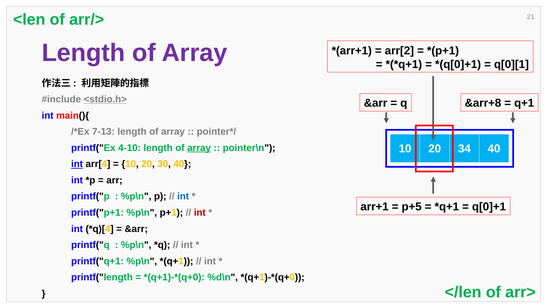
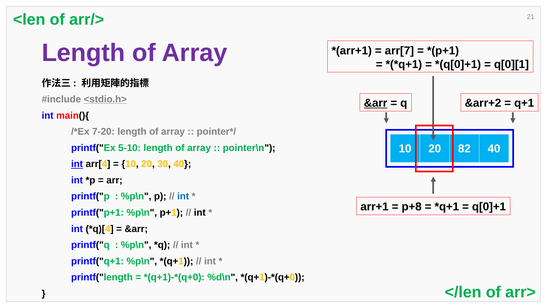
arr[2: arr[2 -> arr[7 (399, 51)
&arr underline: none -> present (376, 103)
&arr+8: &arr+8 -> &arr+2 (483, 103)
7-13: 7-13 -> 7-20 (103, 132)
4-10: 4-10 -> 5-10 (130, 148)
array underline: present -> none (199, 148)
34: 34 -> 82 (464, 149)
p+5: p+5 -> p+8 (412, 206)
int colour: red -> black (200, 212)
